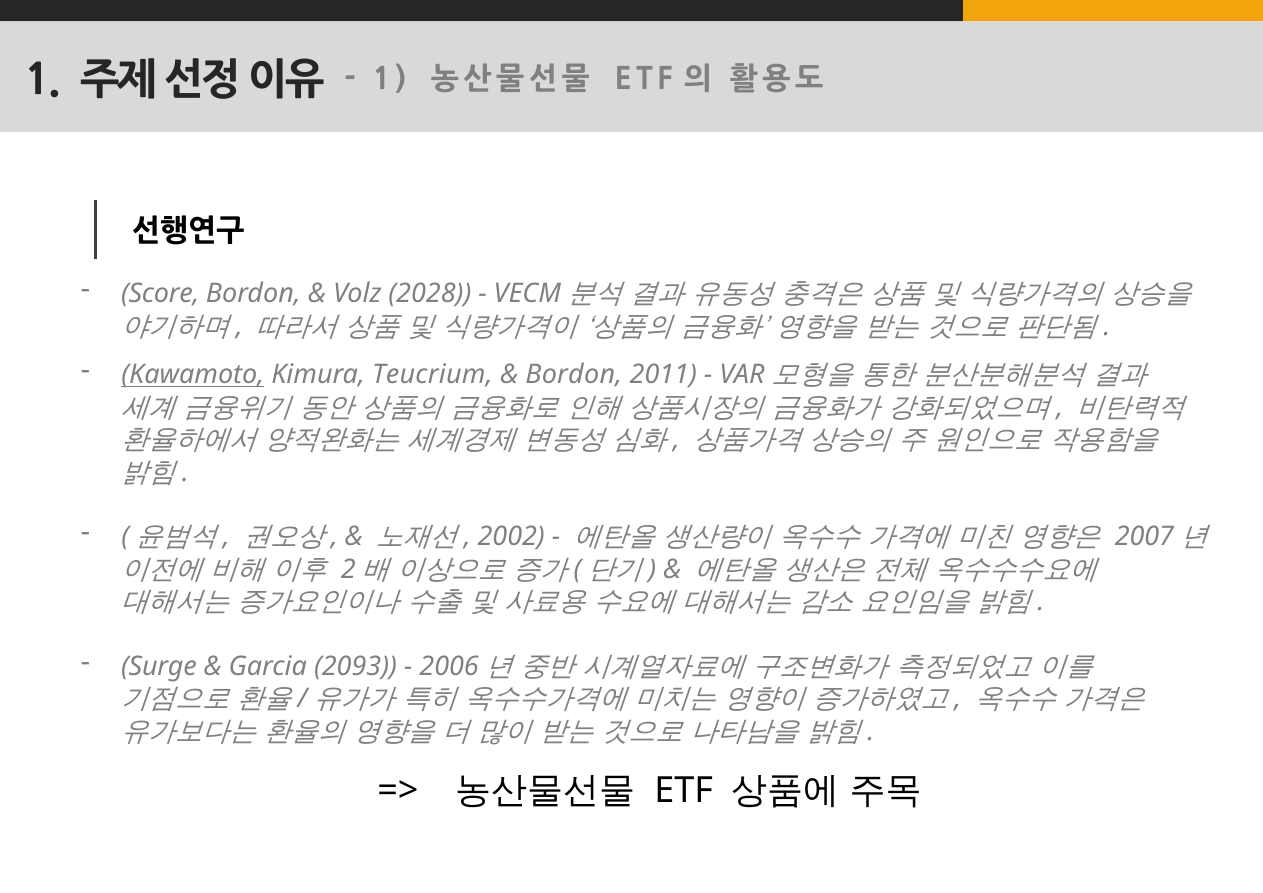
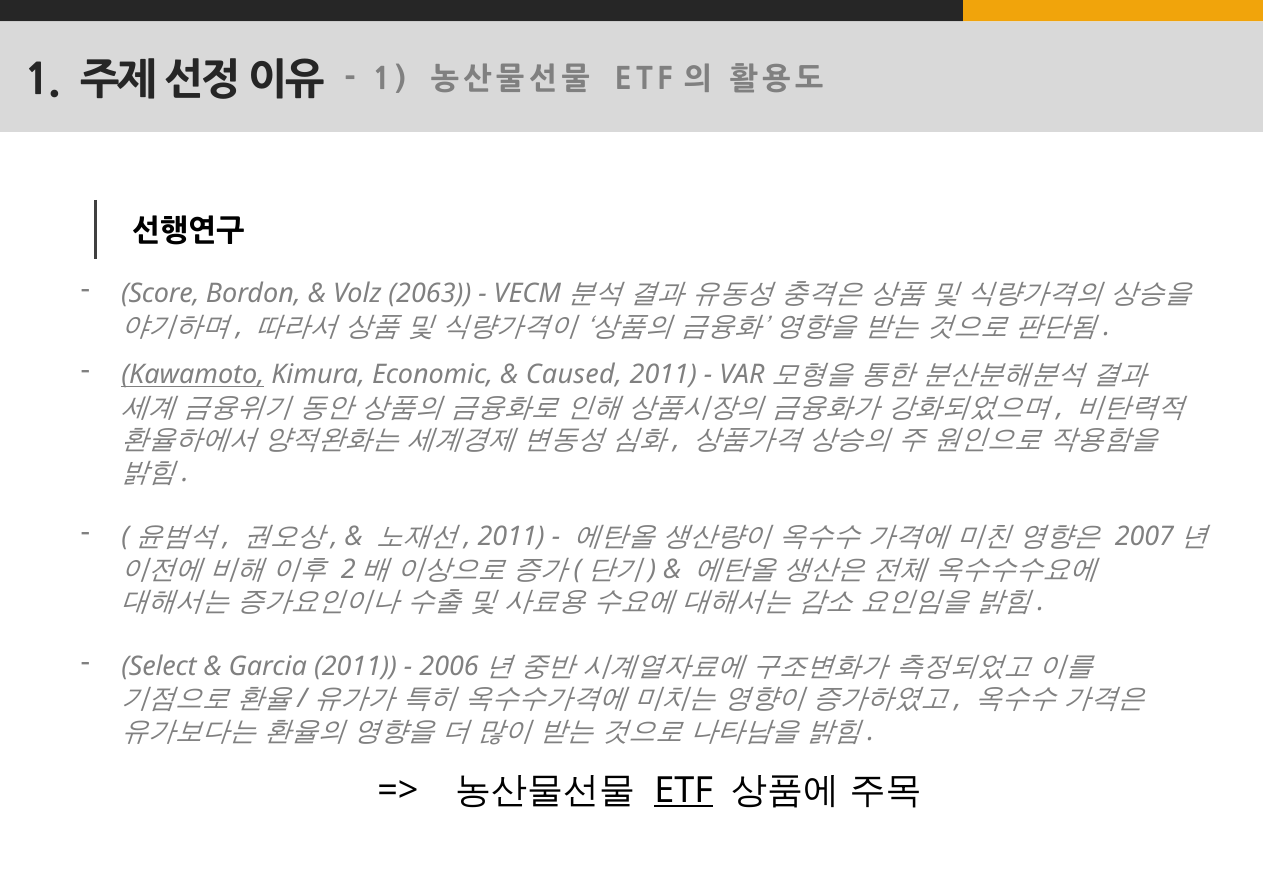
2028: 2028 -> 2063 (430, 294)
Teucrium: Teucrium -> Economic (433, 375)
Bordon: Bordon -> Caused (574, 375)
2002: 2002 -> 2011 (511, 537)
Surge: Surge -> Select (159, 667)
Garcia 2093: 2093 -> 2011 (355, 667)
ETF underline: none -> present (684, 791)
